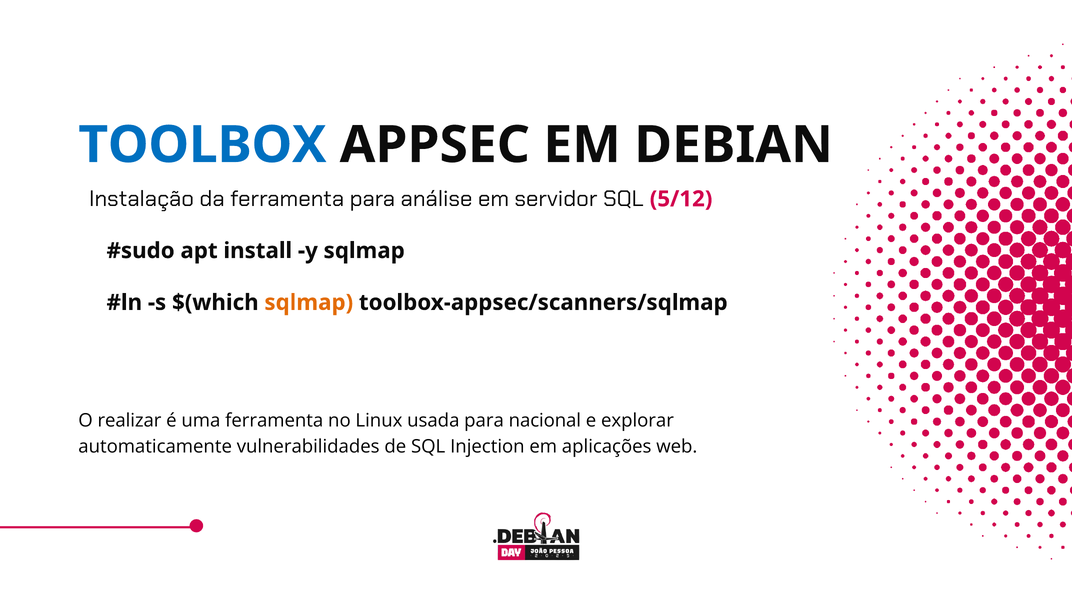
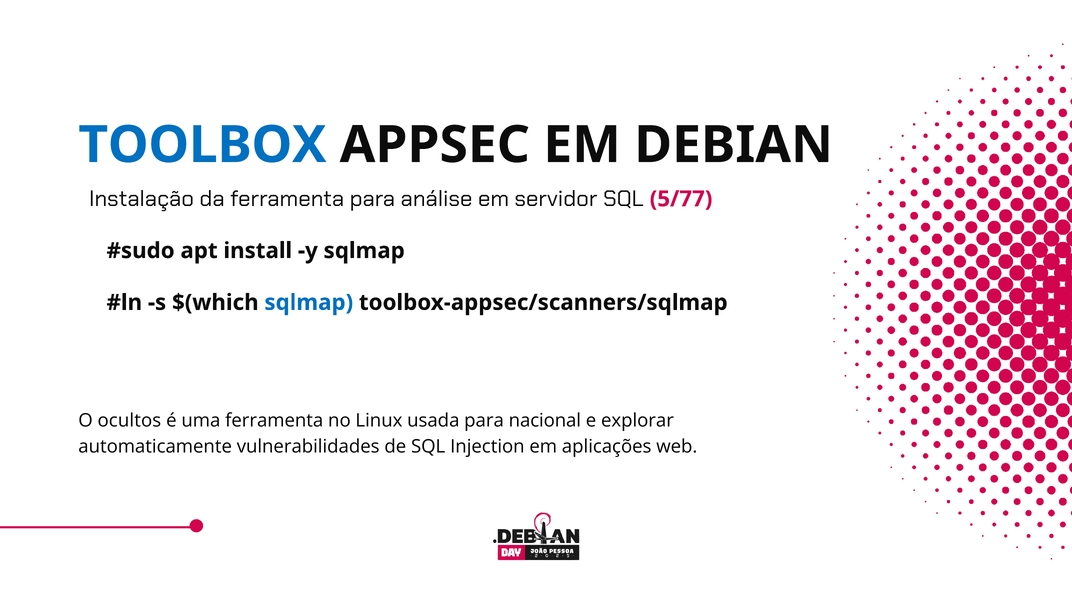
5/12: 5/12 -> 5/77 (681, 199)
sqlmap colour: orange -> blue (309, 303)
realizar: realizar -> ocultos (129, 420)
